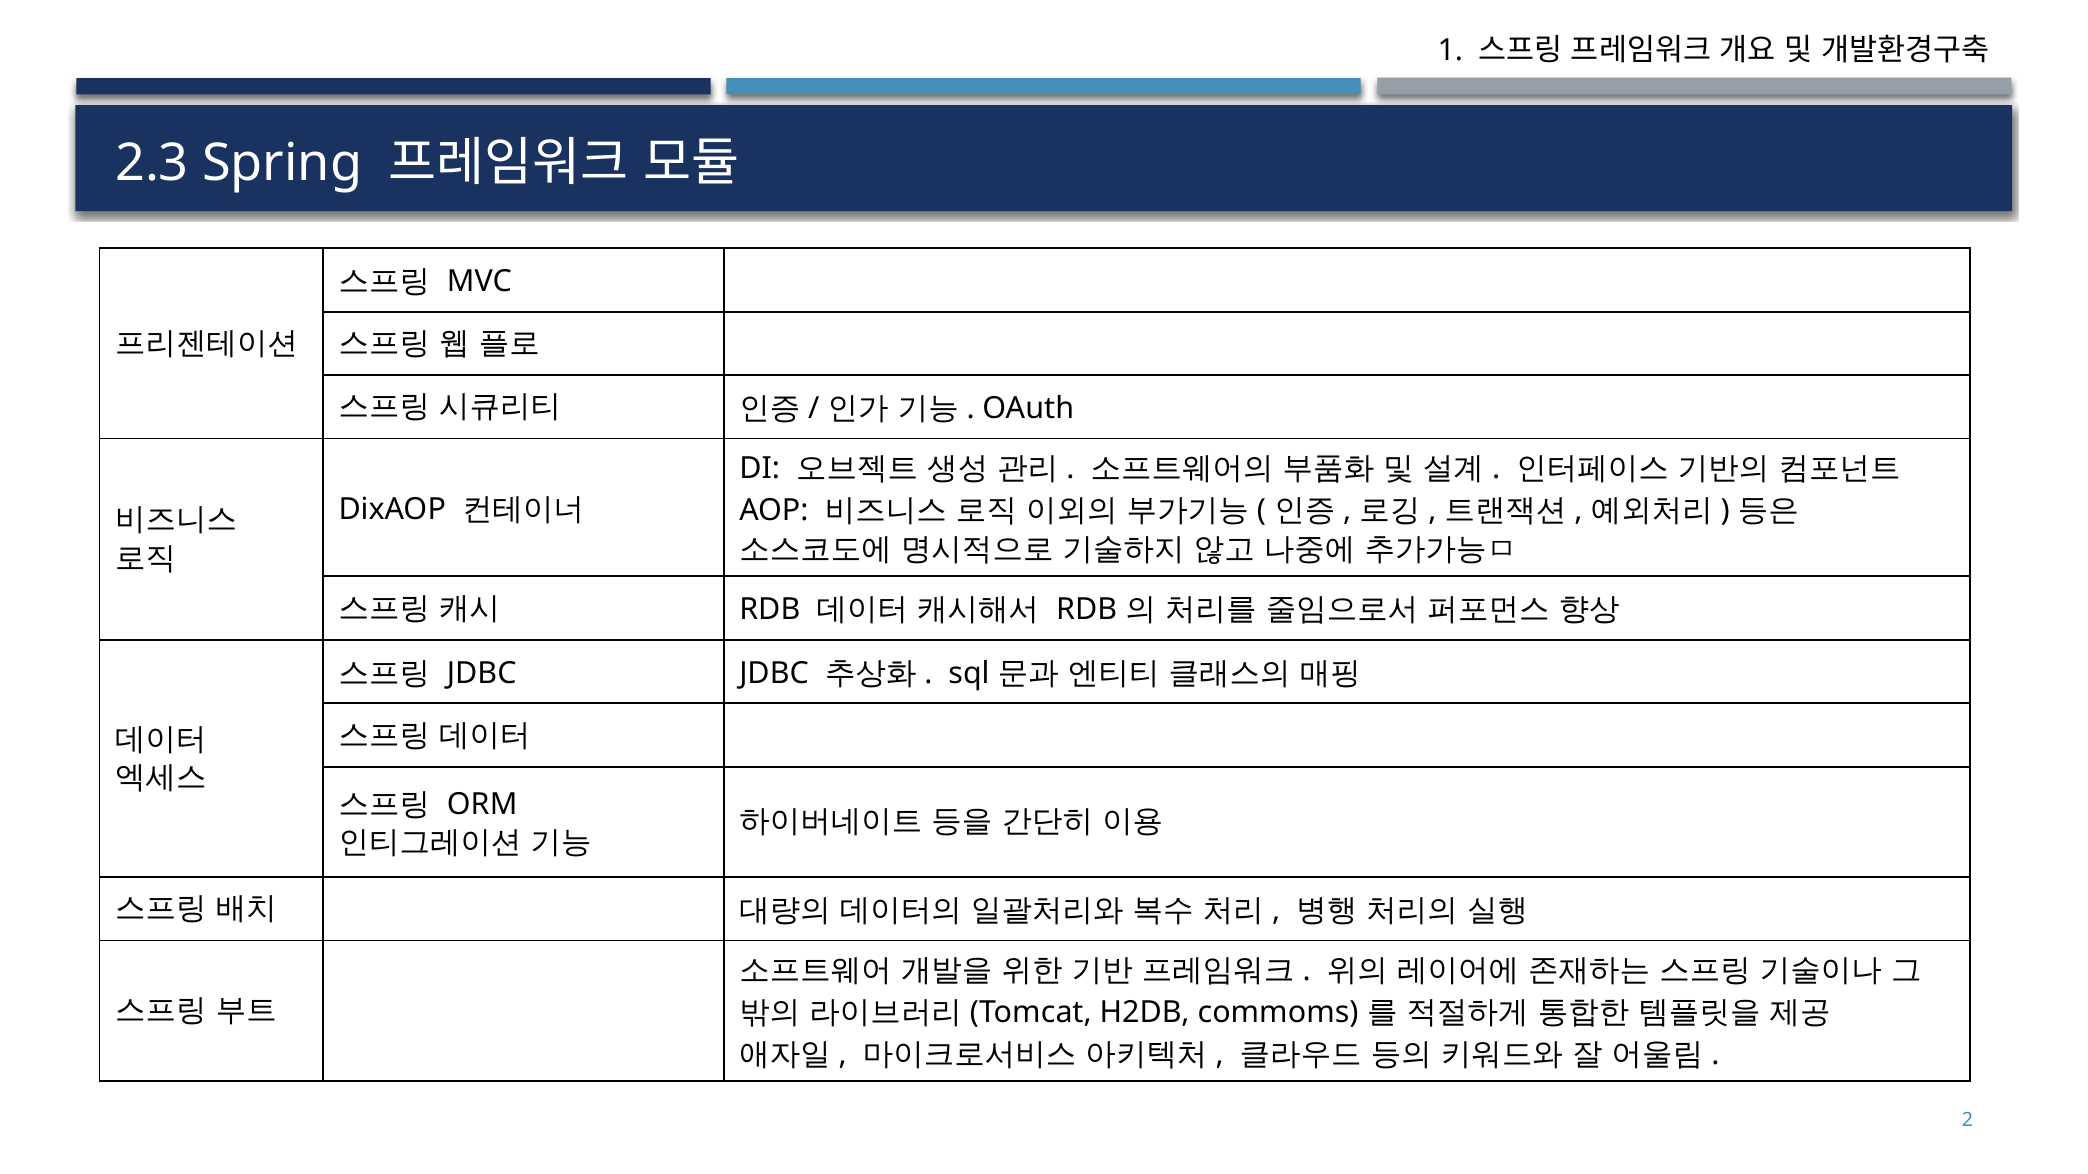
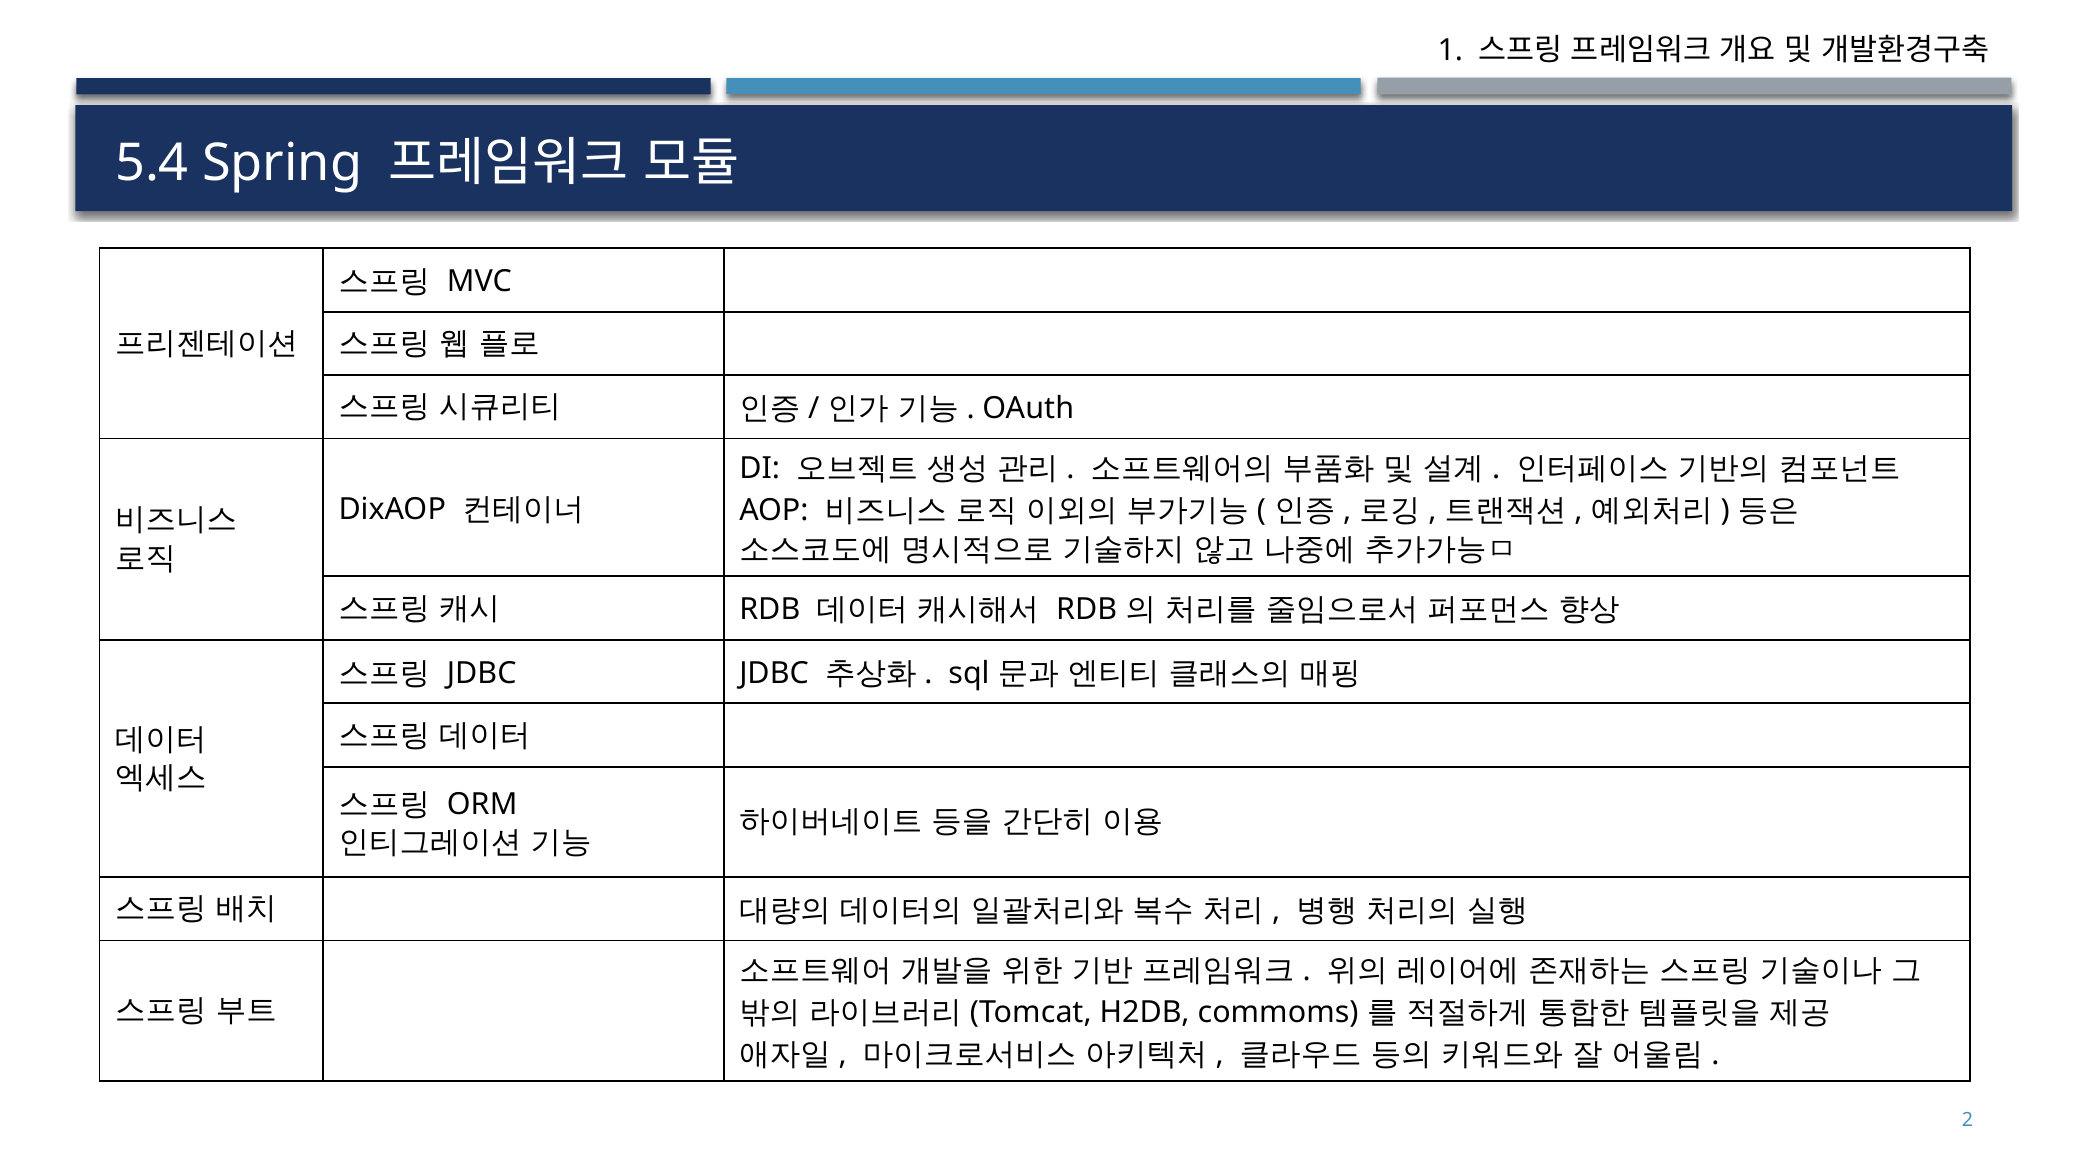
2.3: 2.3 -> 5.4 (152, 163)
